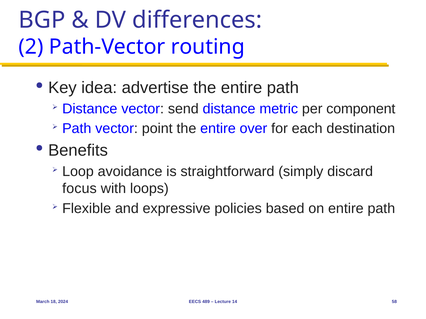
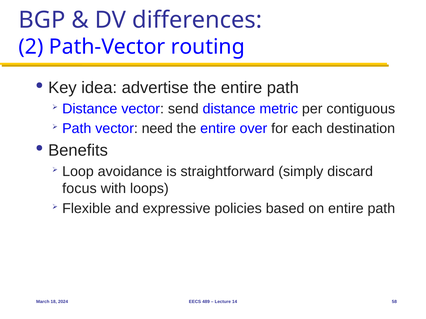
component: component -> contiguous (361, 109)
point: point -> need (157, 129)
